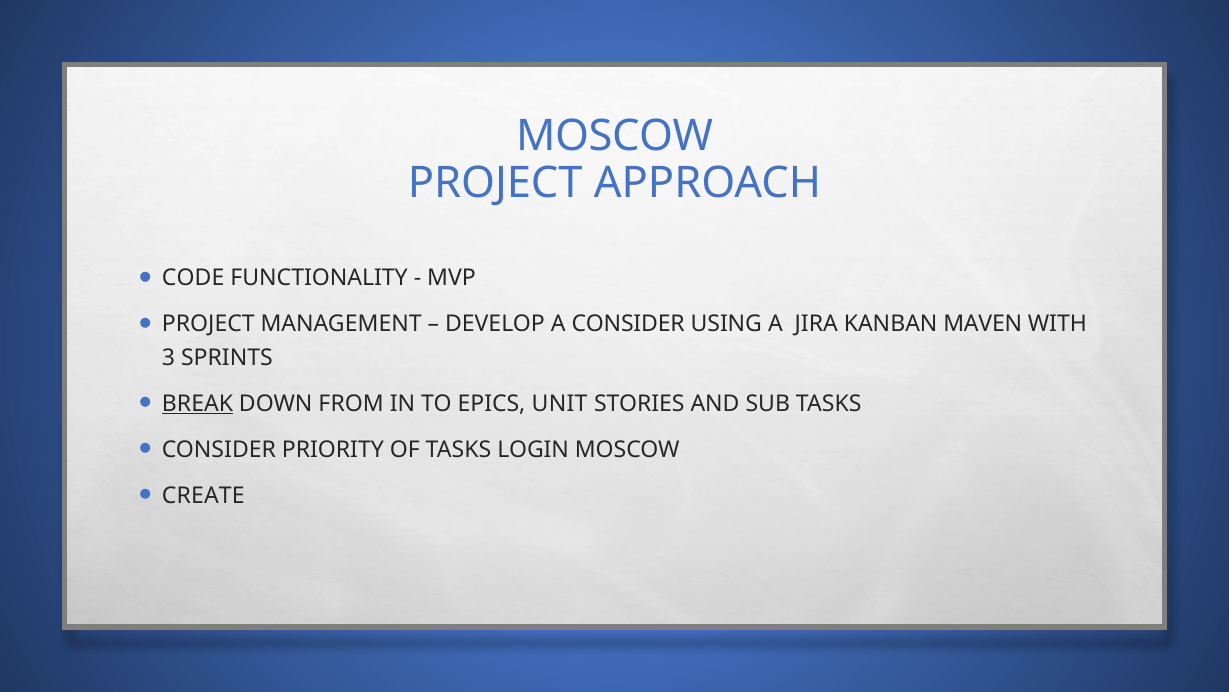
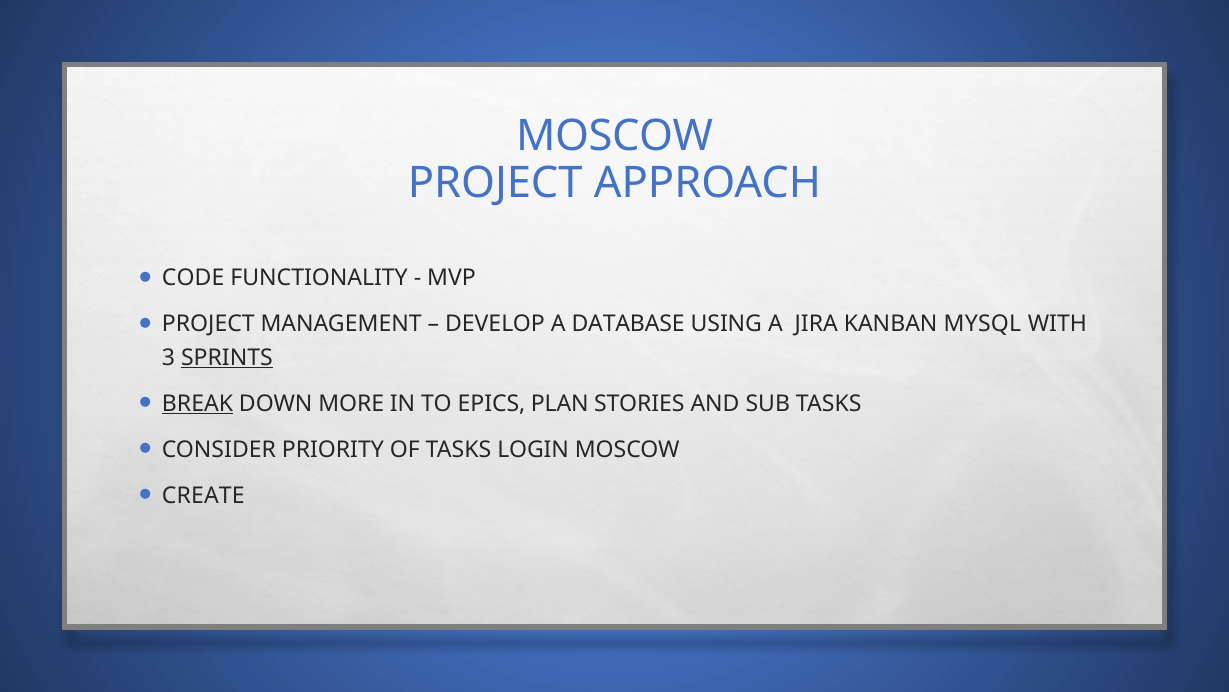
A CONSIDER: CONSIDER -> DATABASE (628, 324)
MAVEN: MAVEN -> MYSQL (982, 324)
SPRINTS underline: none -> present (227, 357)
FROM: FROM -> MORE (351, 403)
UNIT: UNIT -> PLAN (560, 403)
